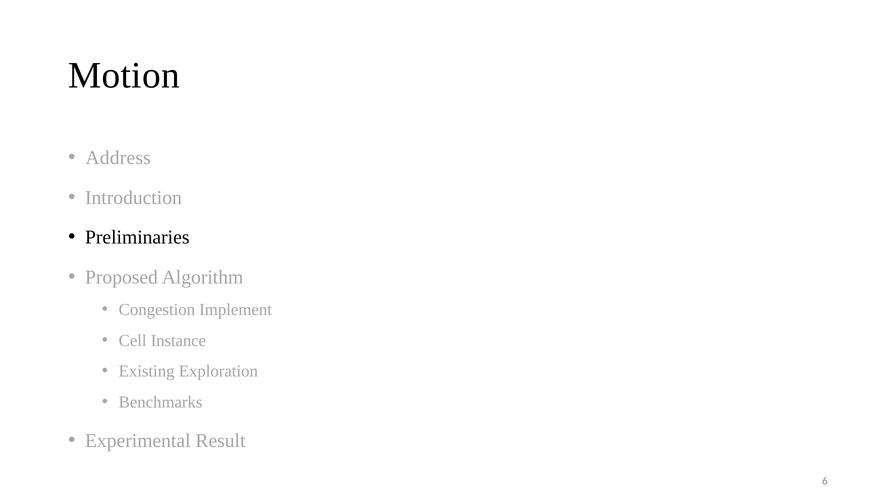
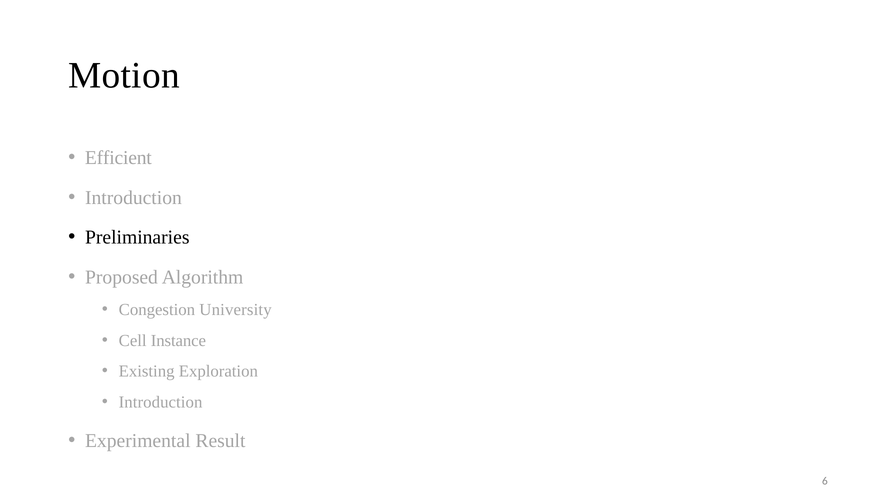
Address: Address -> Efficient (118, 158)
Implement: Implement -> University (236, 310)
Benchmarks: Benchmarks -> Introduction (161, 402)
